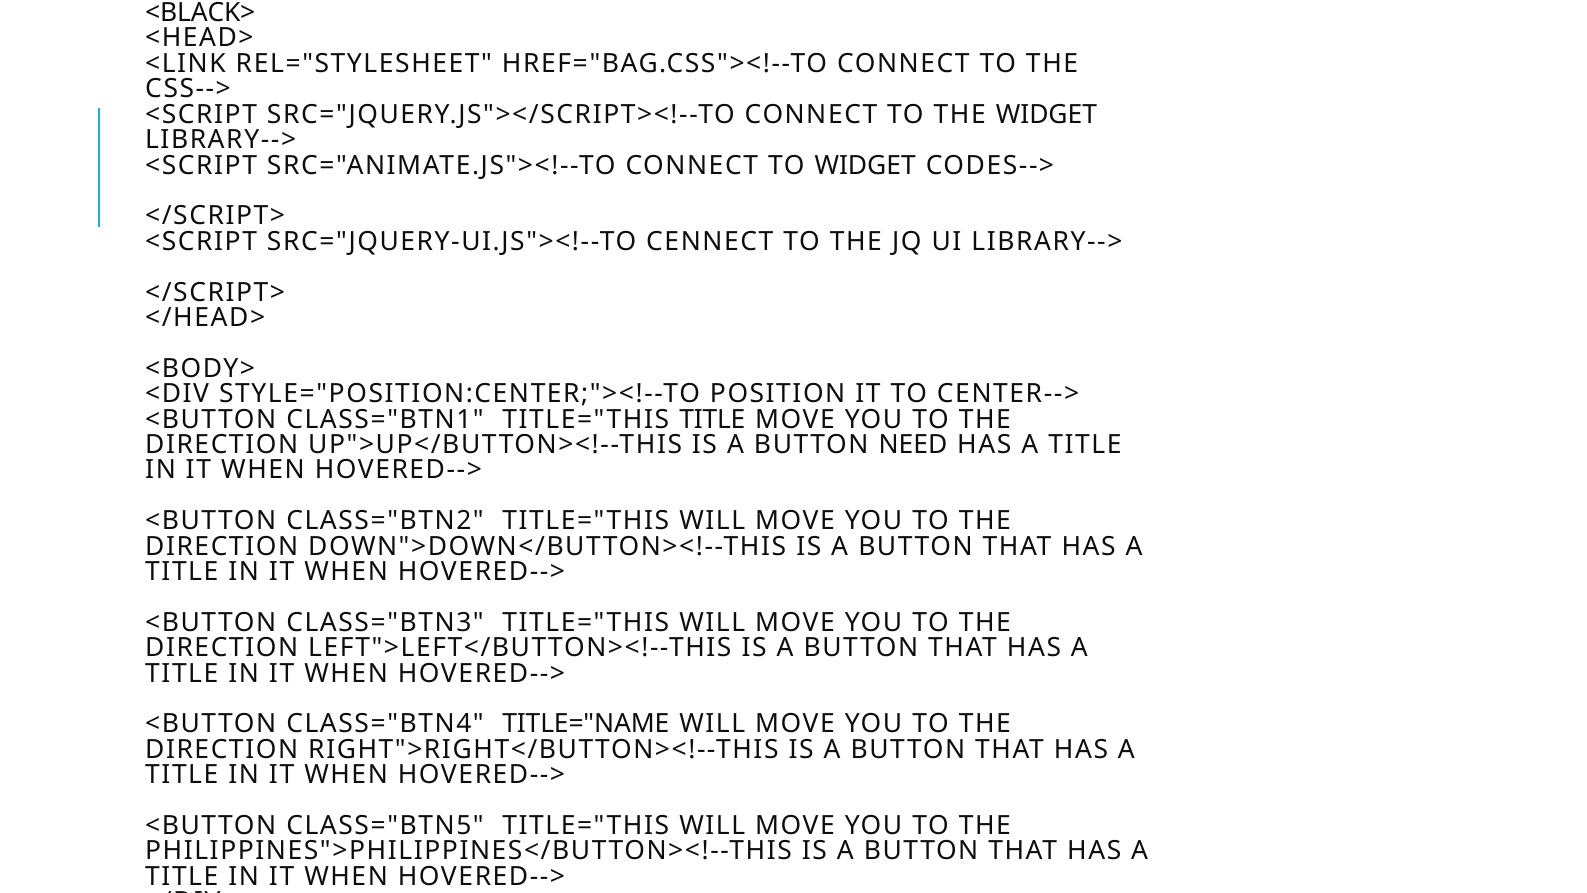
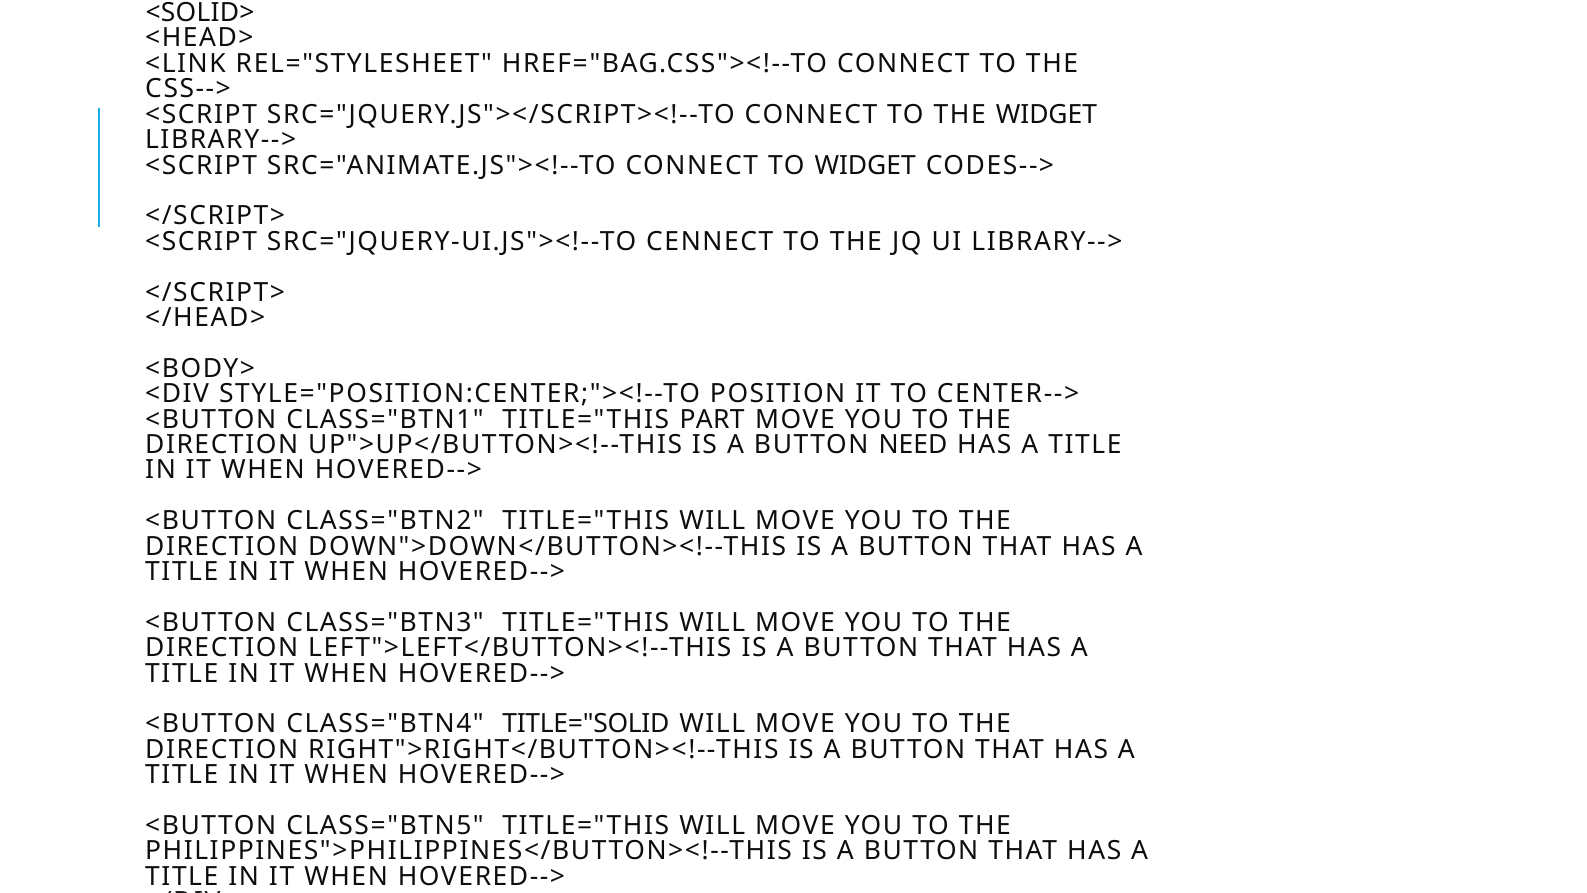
<BLACK>: <BLACK> -> <SOLID> (200, 13)
TITLE="THIS TITLE: TITLE -> PART (712, 419)
TITLE="NAME: TITLE="NAME -> TITLE="SOLID (586, 724)
